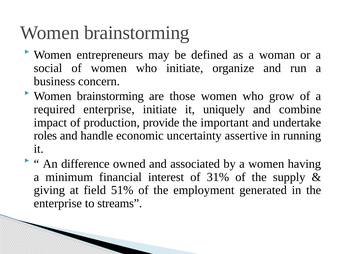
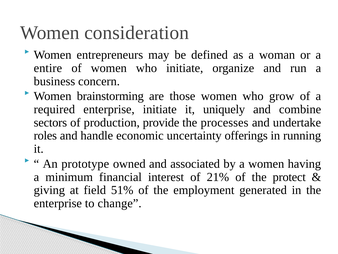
brainstorming: brainstorming -> consideration (137, 33)
social: social -> entire (48, 68)
impact: impact -> sectors (50, 122)
important: important -> processes (225, 122)
assertive: assertive -> offerings (246, 135)
difference: difference -> prototype (85, 163)
31%: 31% -> 21% (218, 177)
supply: supply -> protect (289, 177)
streams: streams -> change (120, 203)
